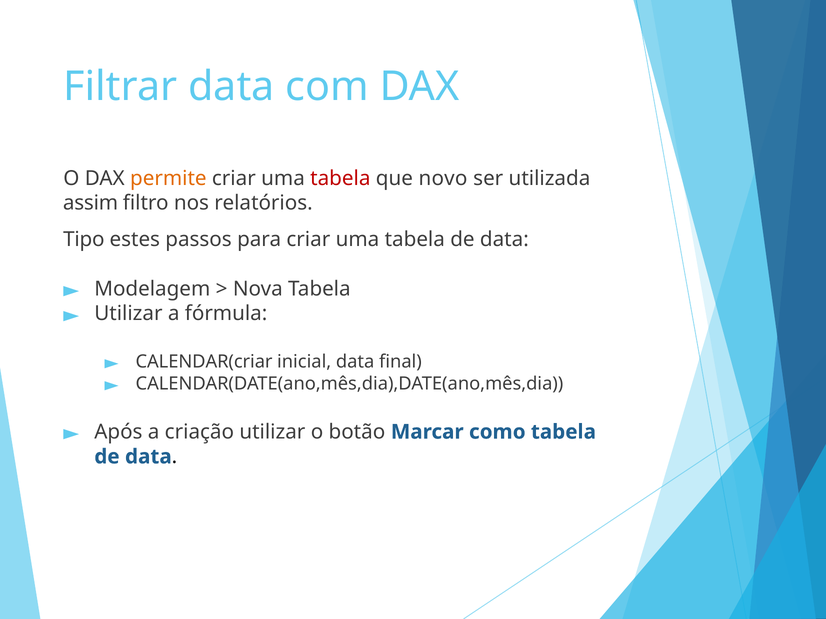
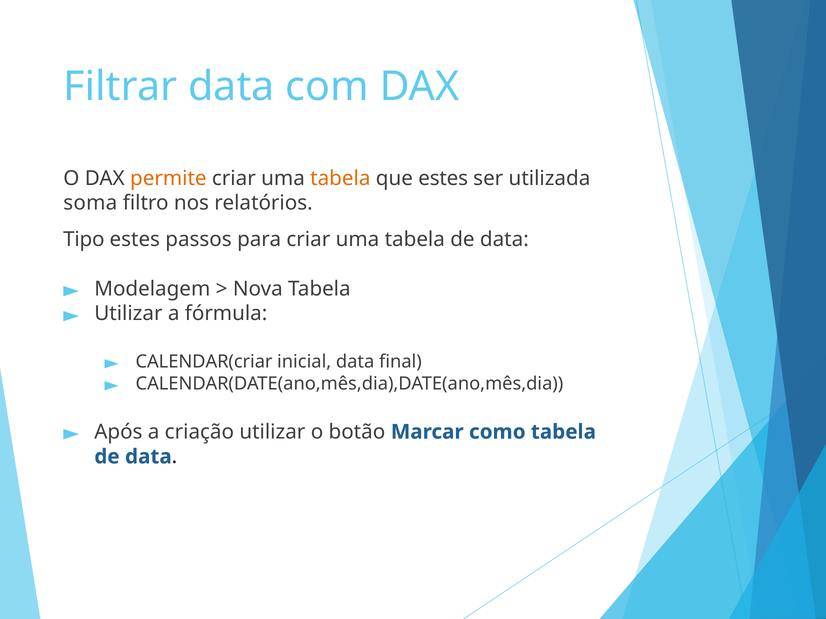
tabela colour: red -> orange (340, 179)
que novo: novo -> estes (443, 179)
assim: assim -> soma (90, 203)
